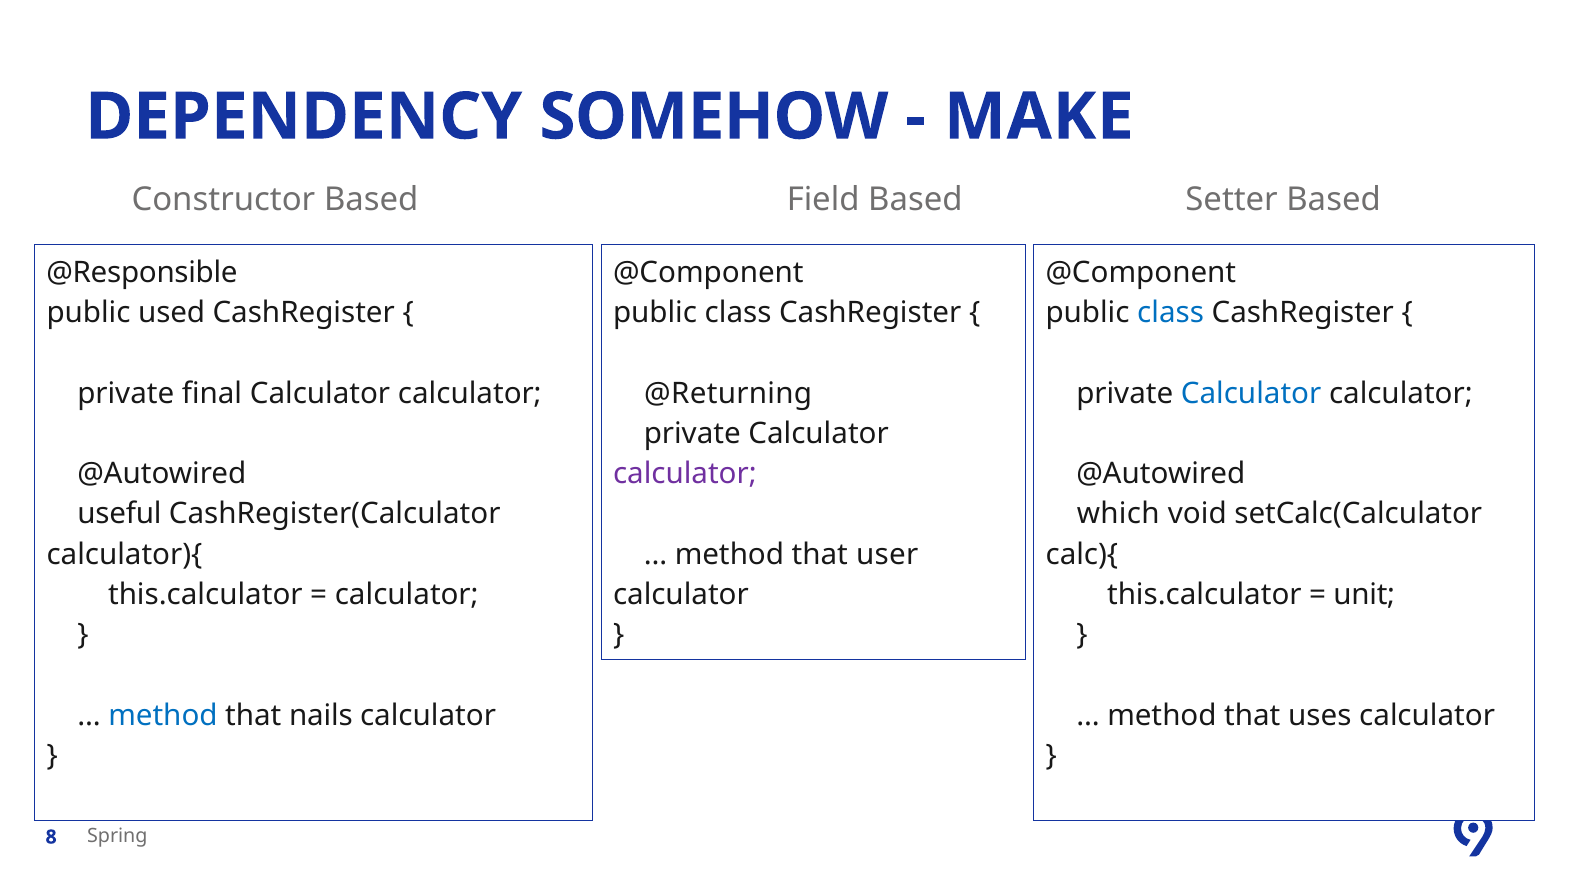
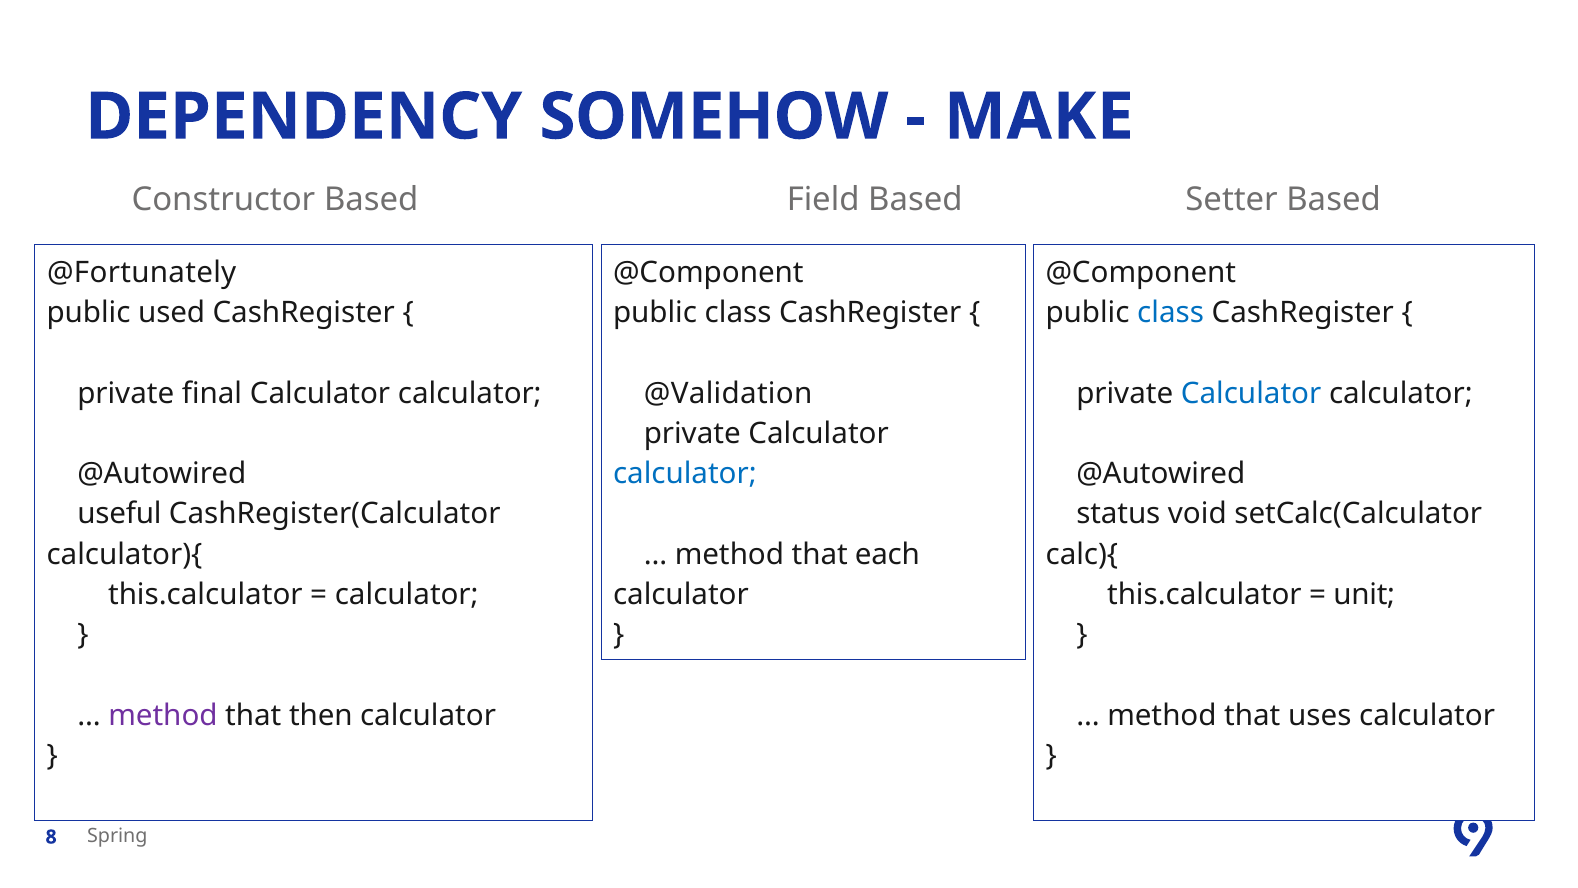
@Responsible: @Responsible -> @Fortunately (142, 272)
@Returning: @Returning -> @Validation (728, 393)
calculator colour: purple -> blue (685, 474)
which: which -> status (1118, 514)
user: user -> each (887, 554)
method colour: blue -> purple (163, 715)
nails: nails -> then (321, 715)
